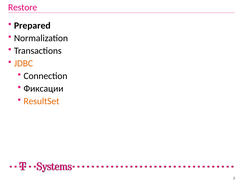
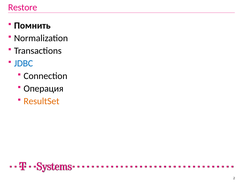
Prepared: Prepared -> Помнить (32, 25)
JDBC colour: orange -> blue (23, 63)
Фиксации: Фиксации -> Операция (44, 88)
